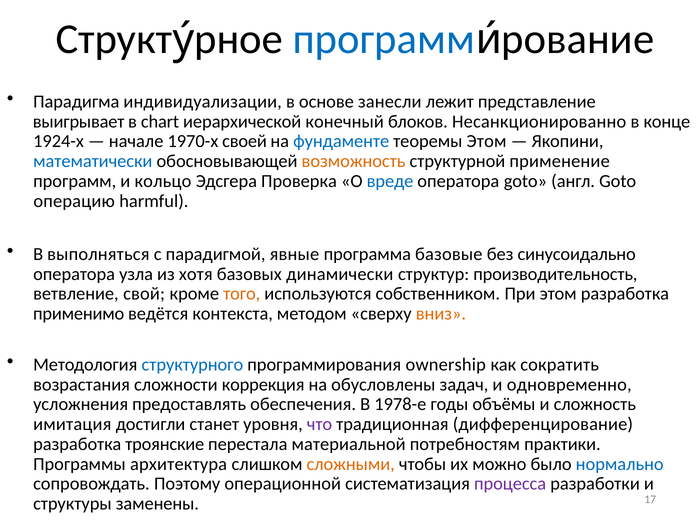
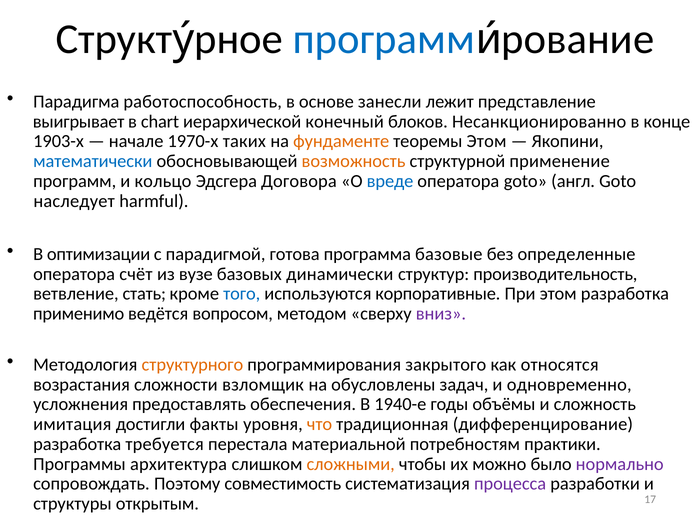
индивидуализации: индивидуализации -> работоспособность (203, 102)
1924-х: 1924-х -> 1903-х (59, 141)
своей: своей -> таких (244, 141)
фундаменте colour: blue -> orange (341, 141)
Проверка: Проверка -> Договора (299, 181)
операцию: операцию -> наследует (74, 201)
выполняться: выполняться -> оптимизации (99, 254)
явные: явные -> готова (295, 254)
синусоидально: синусоидально -> определенные (577, 254)
узла: узла -> счёт (136, 274)
хотя: хотя -> вузе (196, 274)
свой: свой -> стать (144, 294)
того colour: orange -> blue (242, 294)
собственником: собственником -> корпоративные (438, 294)
контекста: контекста -> вопросом (233, 314)
вниз colour: orange -> purple (441, 314)
структурного colour: blue -> orange (192, 365)
ownership: ownership -> закрытого (446, 365)
сократить: сократить -> относятся (560, 365)
коррекция: коррекция -> взломщик (263, 385)
1978-е: 1978-е -> 1940-е (400, 405)
станет: станет -> факты (214, 425)
что colour: purple -> orange (320, 425)
троянские: троянские -> требуется (165, 445)
нормально colour: blue -> purple (620, 464)
операционной: операционной -> совместимость (283, 484)
заменены: заменены -> открытым (157, 504)
